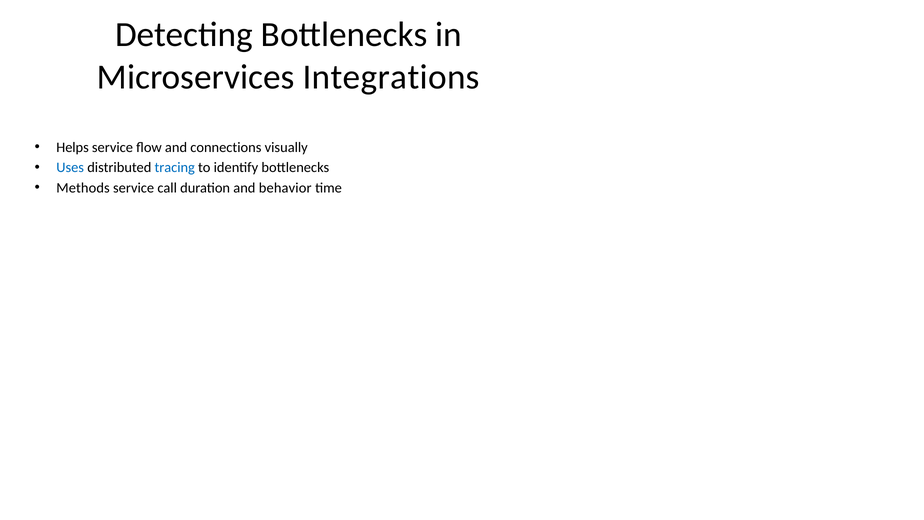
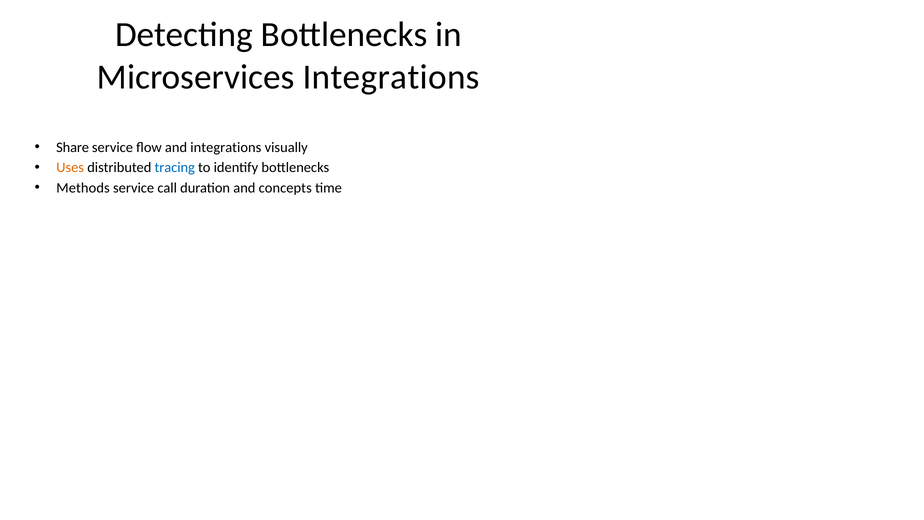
Helps: Helps -> Share (73, 147)
and connections: connections -> integrations (226, 147)
Uses colour: blue -> orange (70, 168)
behavior: behavior -> concepts (285, 188)
